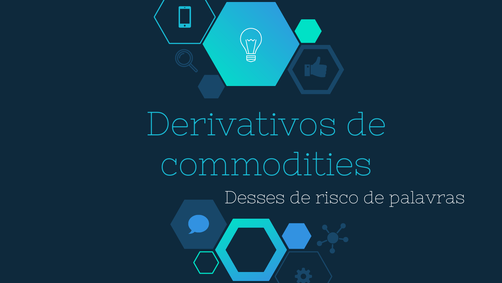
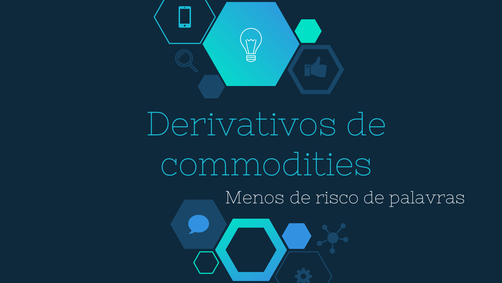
Desses: Desses -> Menos (255, 197)
